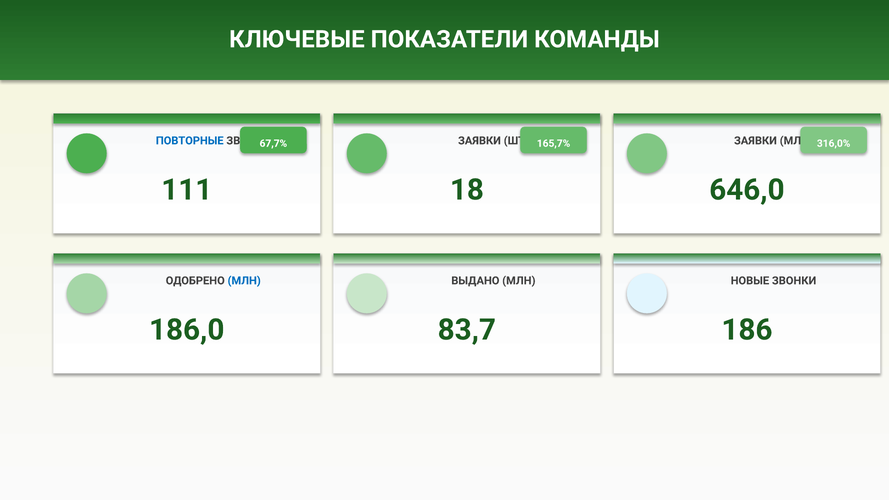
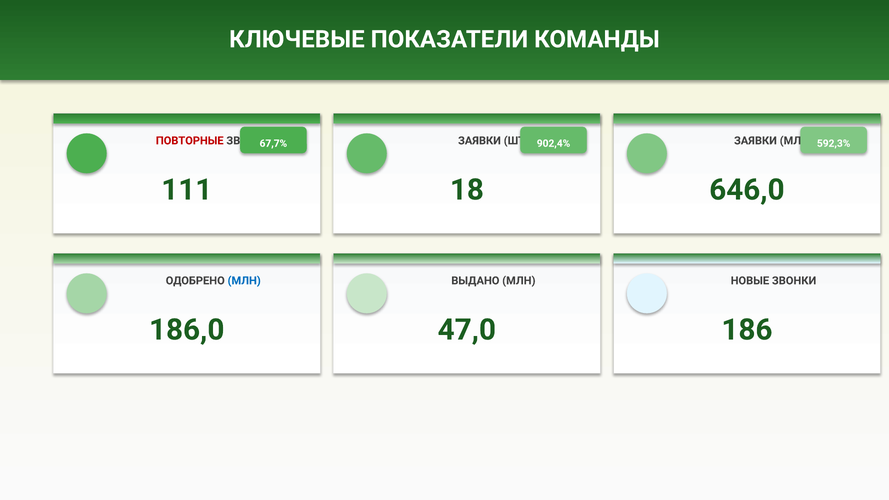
ПОВТОРНЫЕ colour: blue -> red (190, 141)
165,7%: 165,7% -> 902,4% (554, 143)
316,0%: 316,0% -> 592,3% (834, 143)
83,7: 83,7 -> 47,0 (467, 330)
